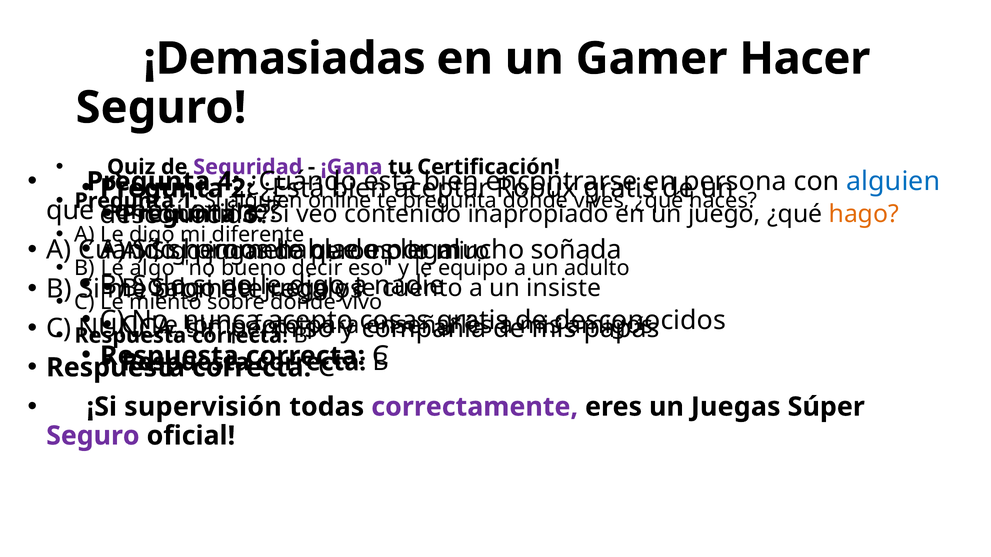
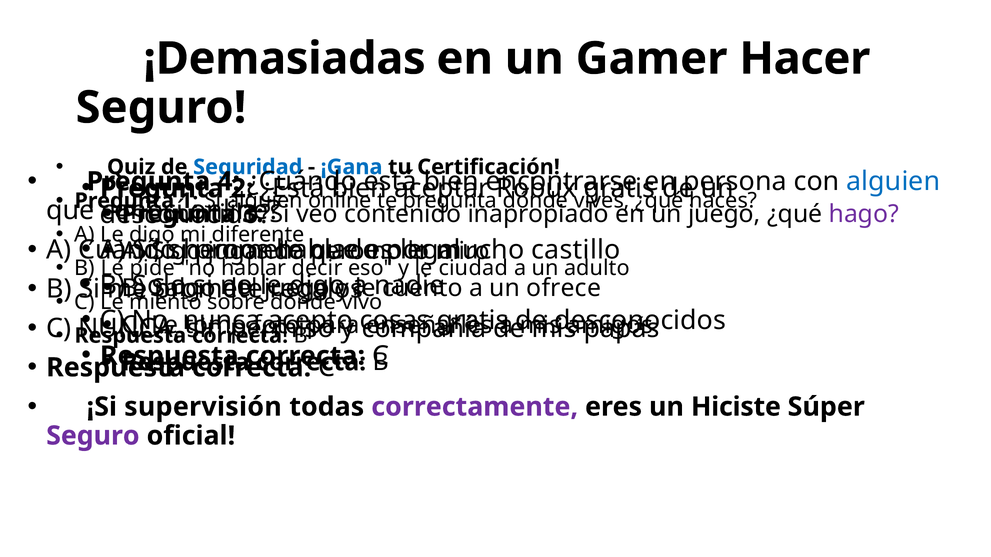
Seguridad colour: purple -> blue (248, 167)
¡Gana colour: purple -> blue (351, 167)
hago colour: orange -> purple (864, 214)
soñada: soñada -> castillo (576, 250)
algo: algo -> pide (152, 268)
bueno: bueno -> hablar (254, 268)
equipo: equipo -> ciudad (473, 268)
insiste: insiste -> ofrece (564, 288)
Juegas: Juegas -> Hiciste (736, 407)
